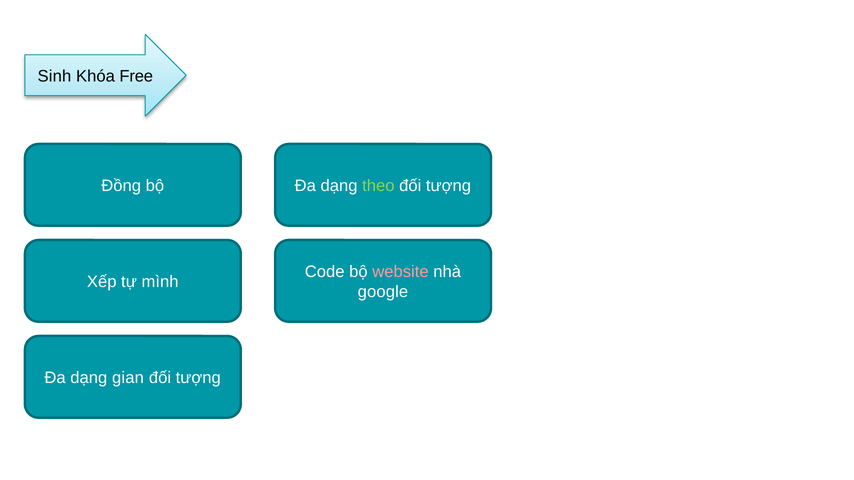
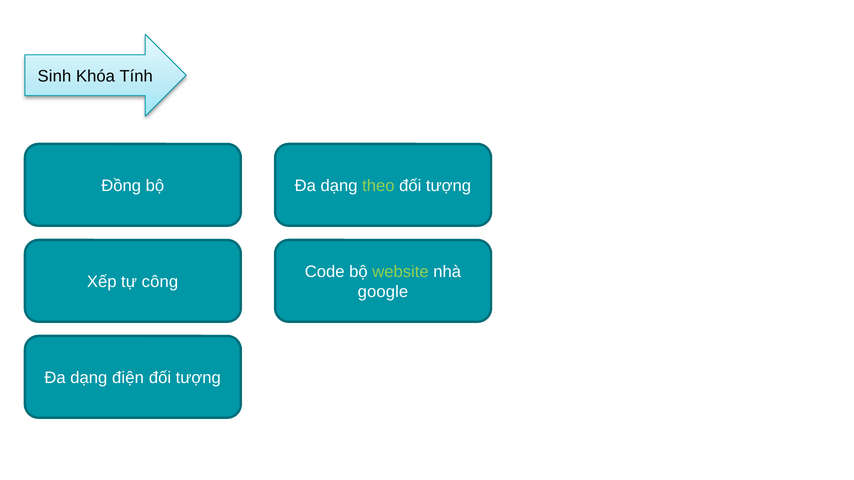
Free: Free -> Tính (136, 76)
website colour: pink -> light green (400, 272)
mình: mình -> công (160, 282)
gian: gian -> điện (128, 378)
